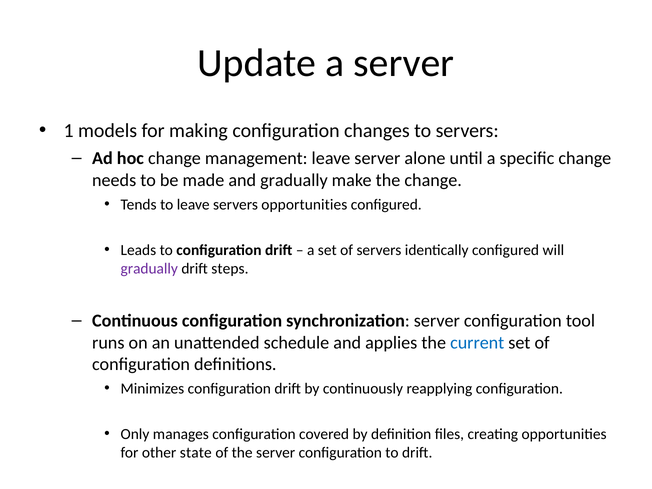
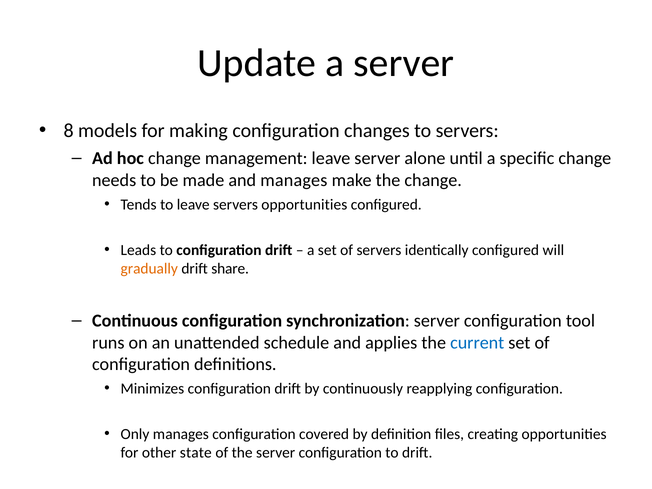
1: 1 -> 8 (69, 131)
and gradually: gradually -> manages (294, 180)
gradually colour: purple -> orange (149, 269)
steps: steps -> share (230, 269)
